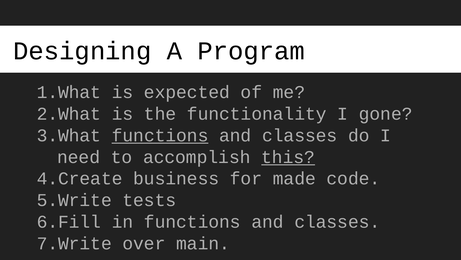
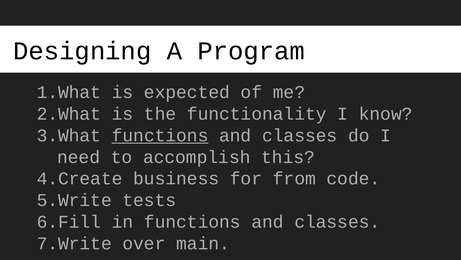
gone: gone -> know (386, 114)
this underline: present -> none (288, 157)
made: made -> from (294, 178)
